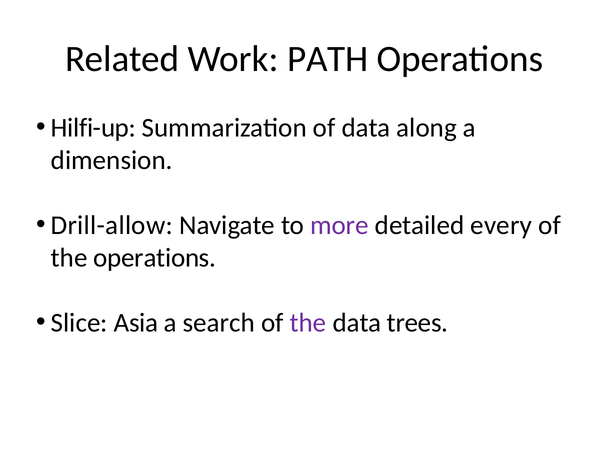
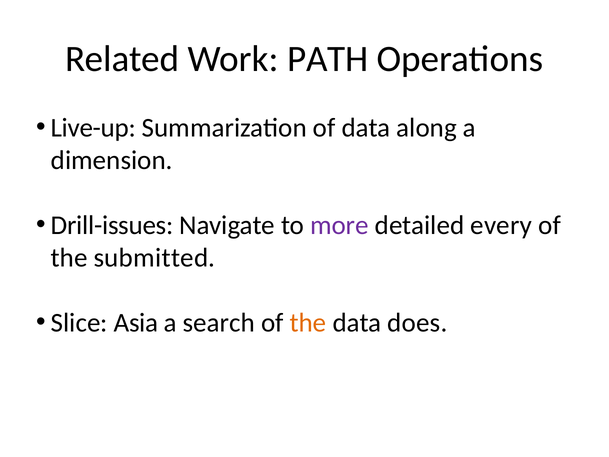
Hilfi-up: Hilfi-up -> Live-up (93, 128)
Drill-allow: Drill-allow -> Drill-issues (112, 225)
the operations: operations -> submitted (154, 258)
the colour: purple -> orange (308, 323)
trees: trees -> does (417, 323)
